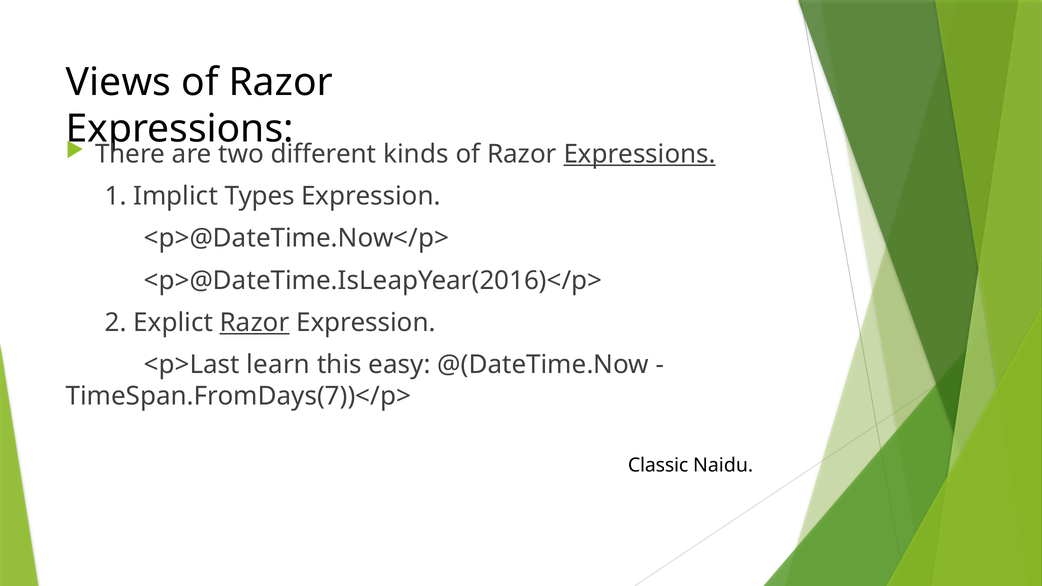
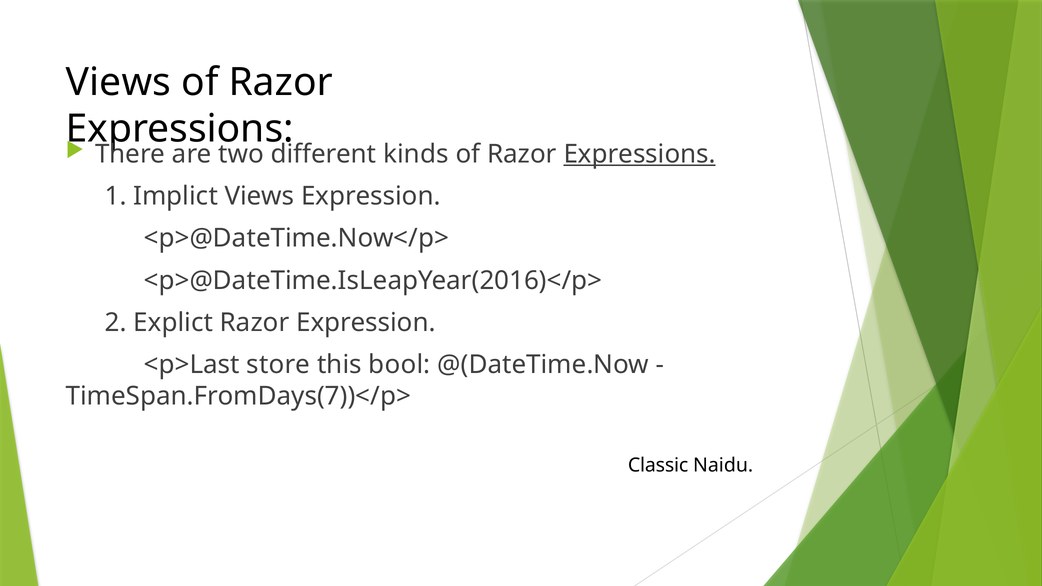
Implict Types: Types -> Views (259, 196)
Razor underline: present -> none (255, 323)
learn: learn -> store (278, 365)
easy: easy -> bool (399, 365)
